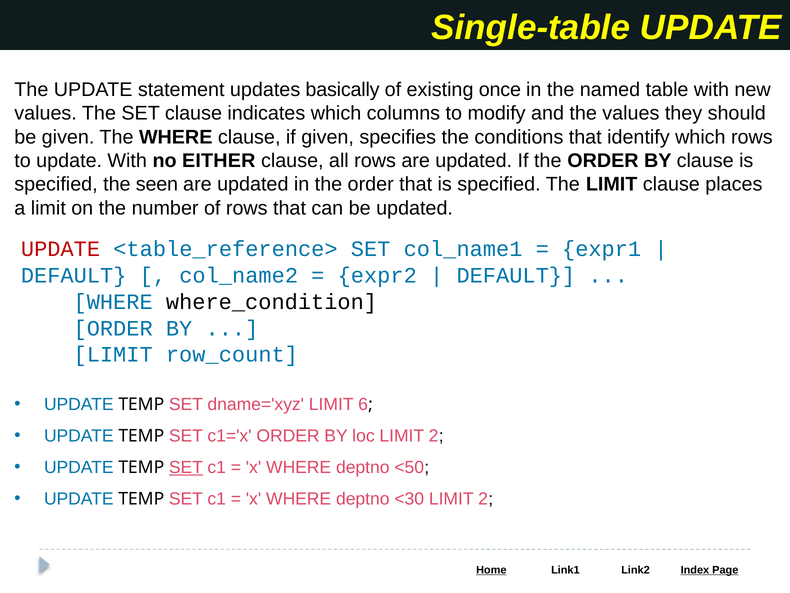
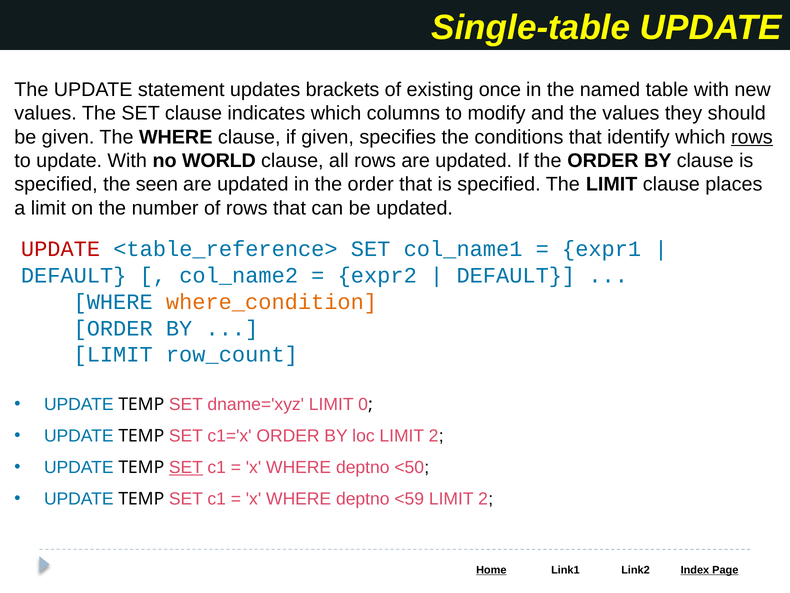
basically: basically -> brackets (343, 89)
rows underline: none -> present (752, 137)
EITHER: EITHER -> WORLD (219, 161)
where_condition colour: black -> orange (271, 302)
6: 6 -> 0 (363, 404)
<30: <30 -> <59 (409, 499)
